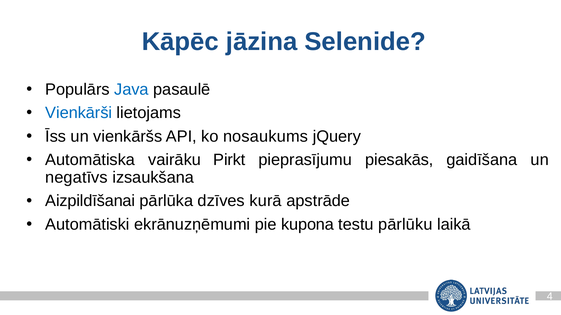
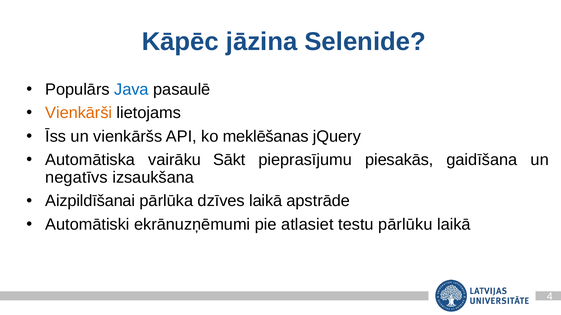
Vienkārši colour: blue -> orange (79, 113)
nosaukums: nosaukums -> meklēšanas (266, 137)
Pirkt: Pirkt -> Sākt (229, 160)
dzīves kurā: kurā -> laikā (266, 201)
kupona: kupona -> atlasiet (307, 225)
